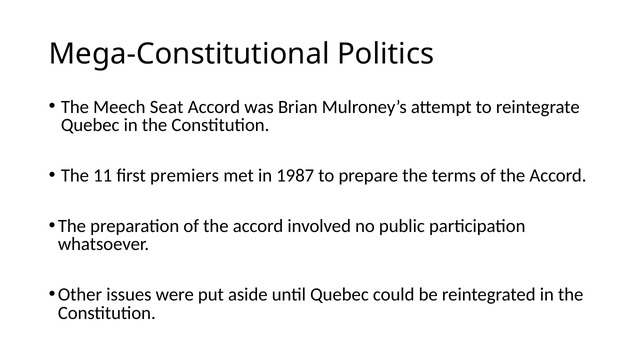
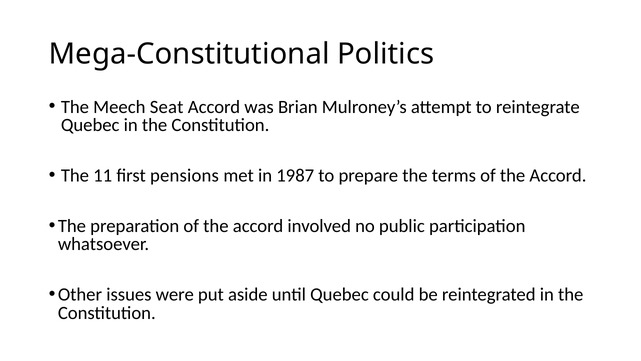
premiers: premiers -> pensions (185, 175)
